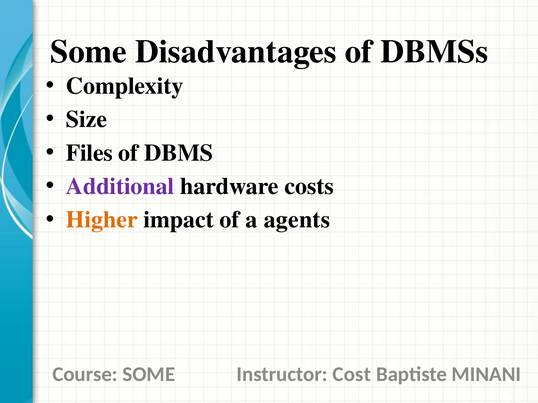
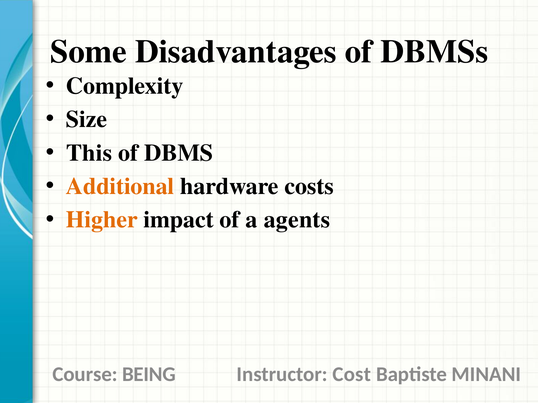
Files: Files -> This (89, 153)
Additional colour: purple -> orange (120, 187)
Course SOME: SOME -> BEING (149, 375)
